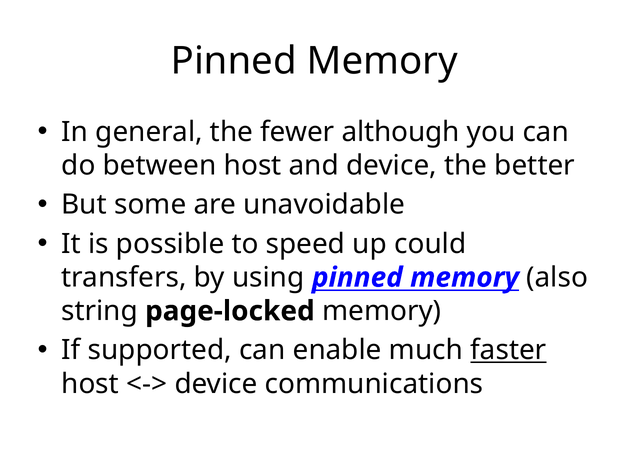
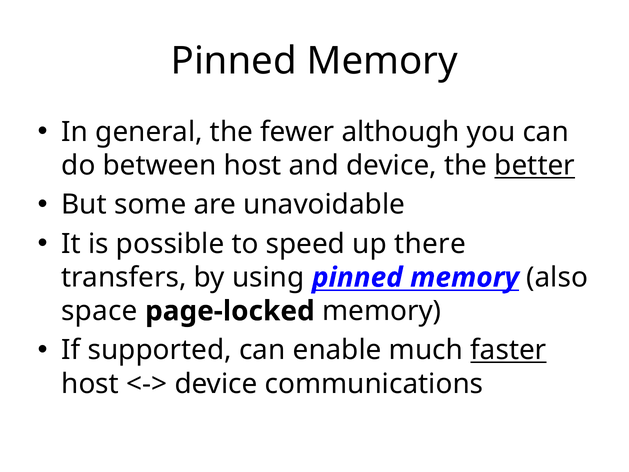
better underline: none -> present (535, 166)
could: could -> there (430, 244)
string: string -> space (99, 311)
